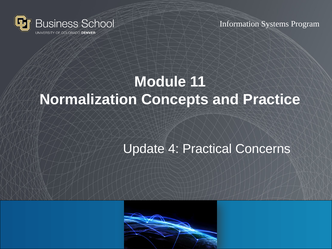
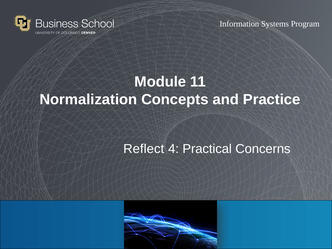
Update: Update -> Reflect (144, 149)
